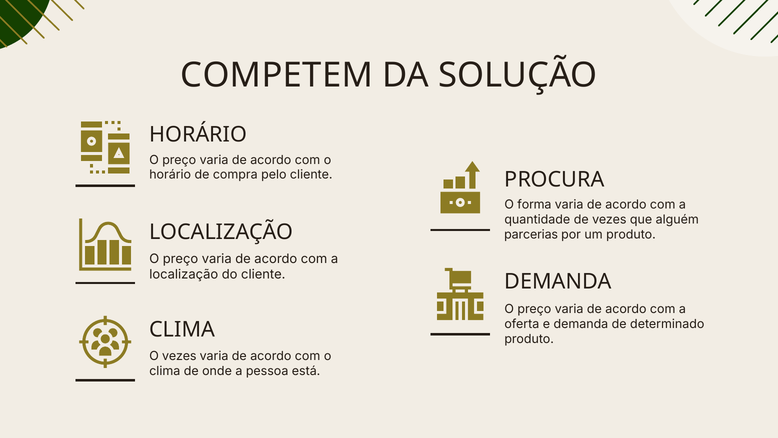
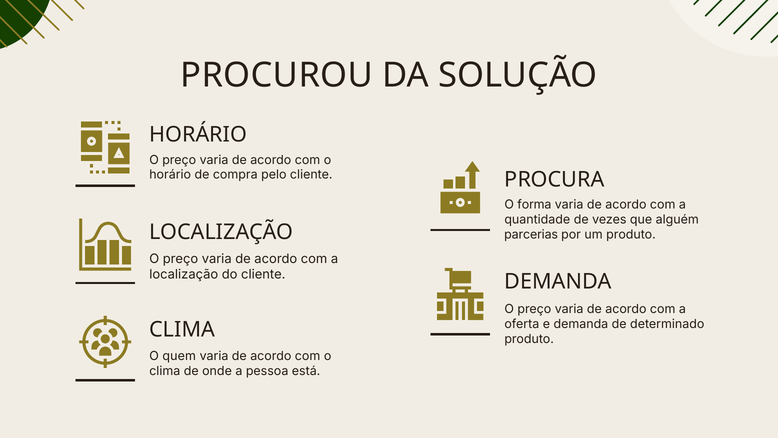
COMPETEM: COMPETEM -> PROCUROU (277, 75)
O vezes: vezes -> quem (179, 356)
